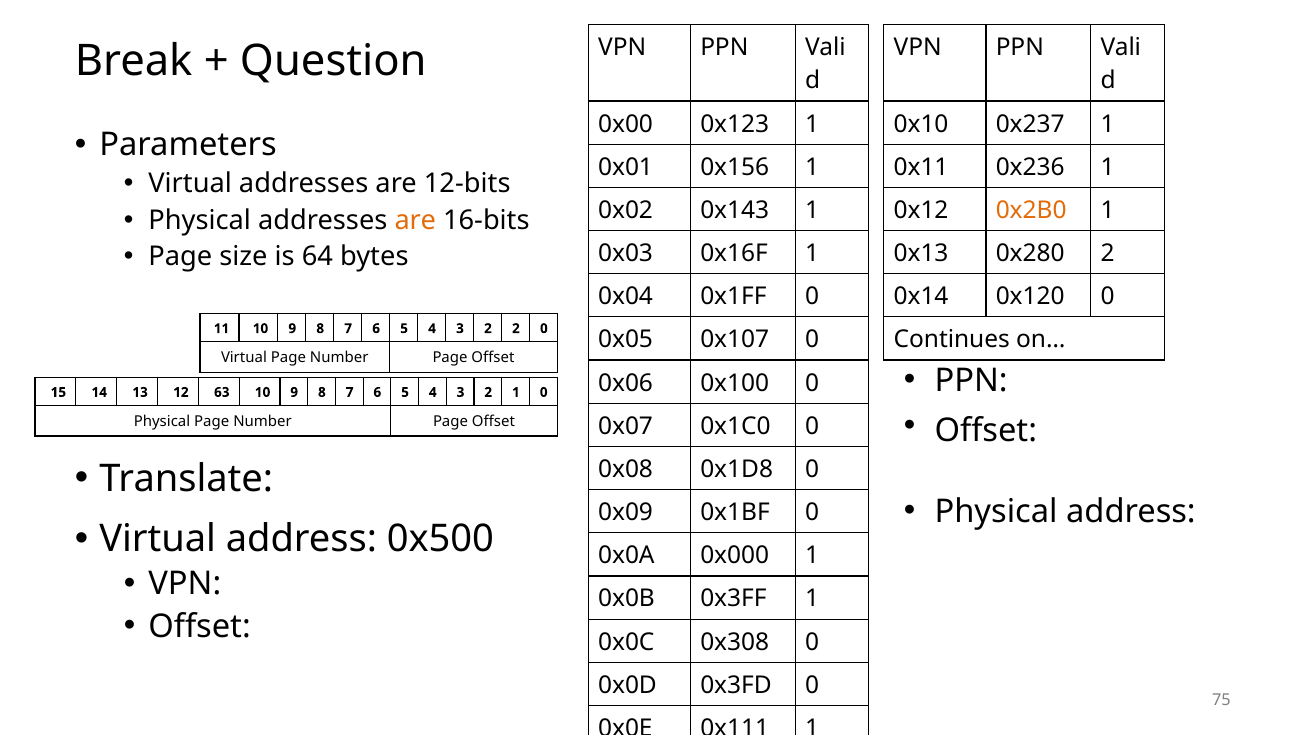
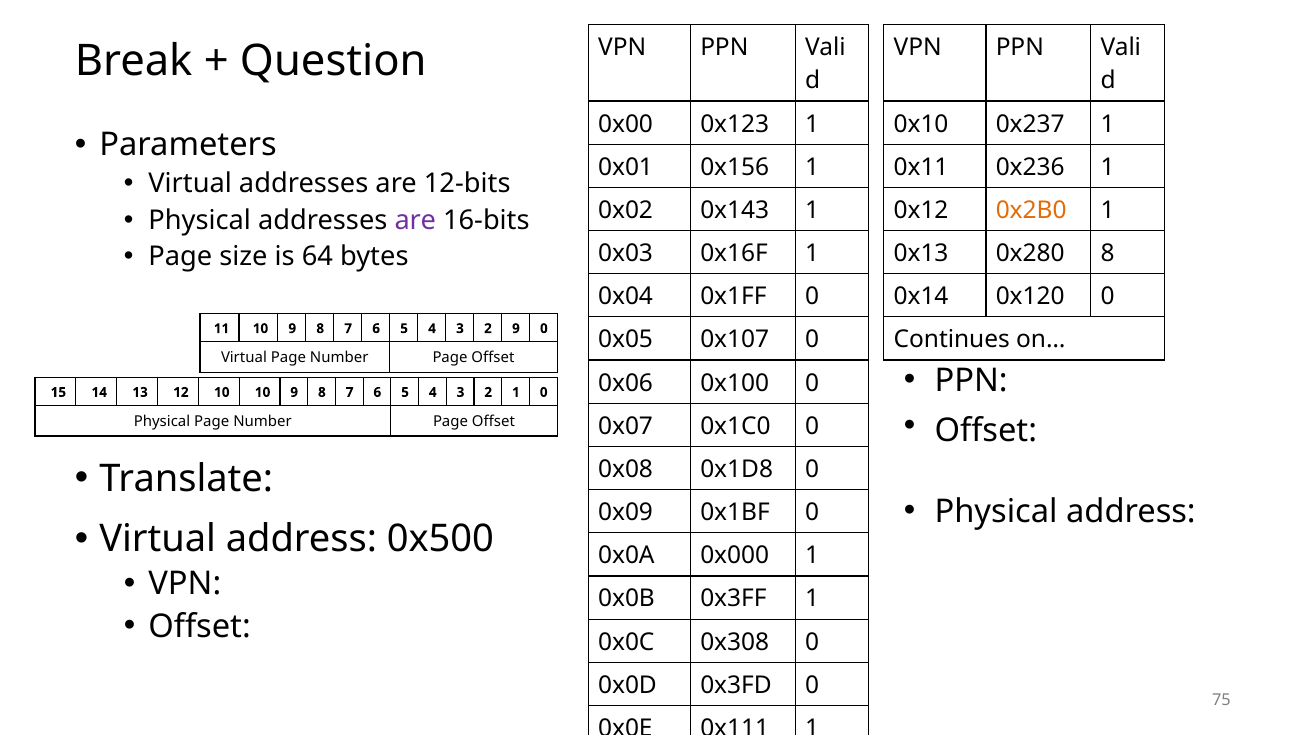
are colour: orange -> purple (415, 220)
0x280 2: 2 -> 8 (1108, 253)
2 2: 2 -> 9 (516, 328)
12 63: 63 -> 10 (222, 392)
